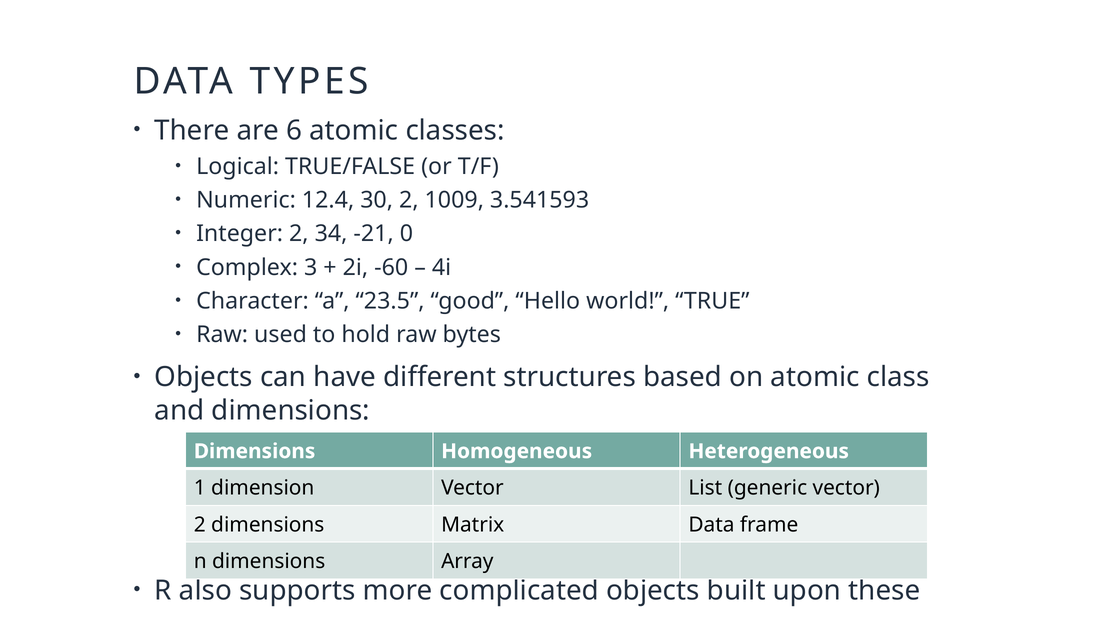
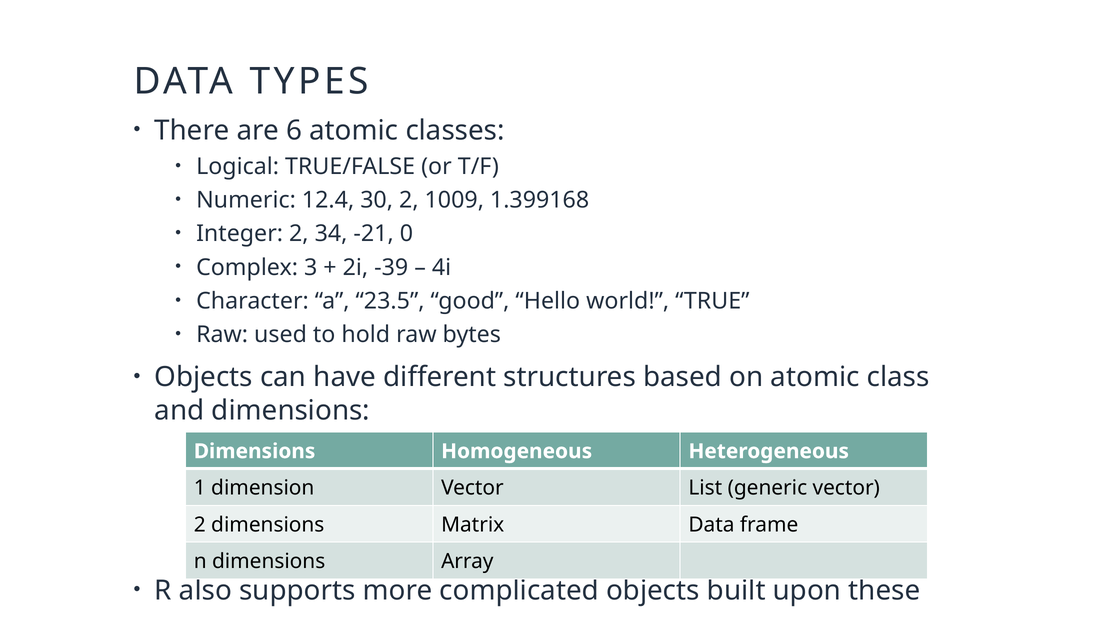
3.541593: 3.541593 -> 1.399168 (540, 200)
-60: -60 -> -39 (391, 267)
